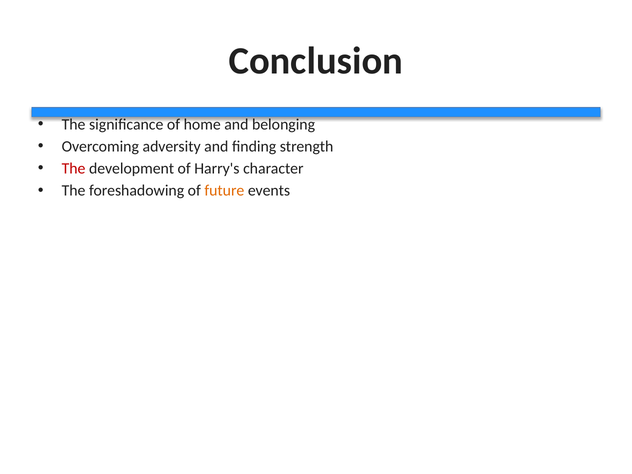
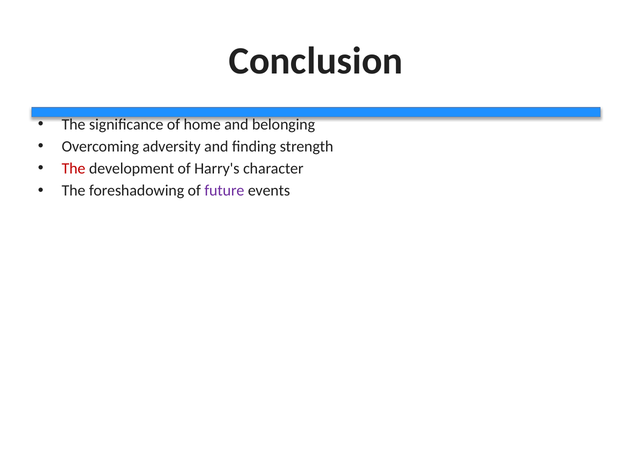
future colour: orange -> purple (224, 191)
